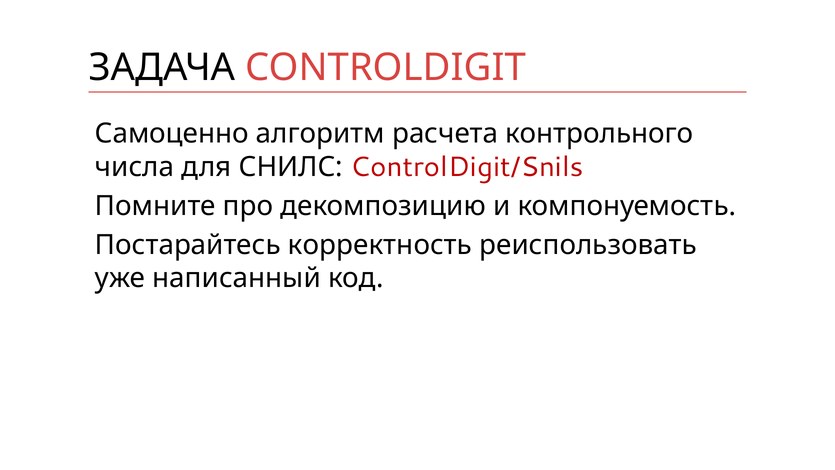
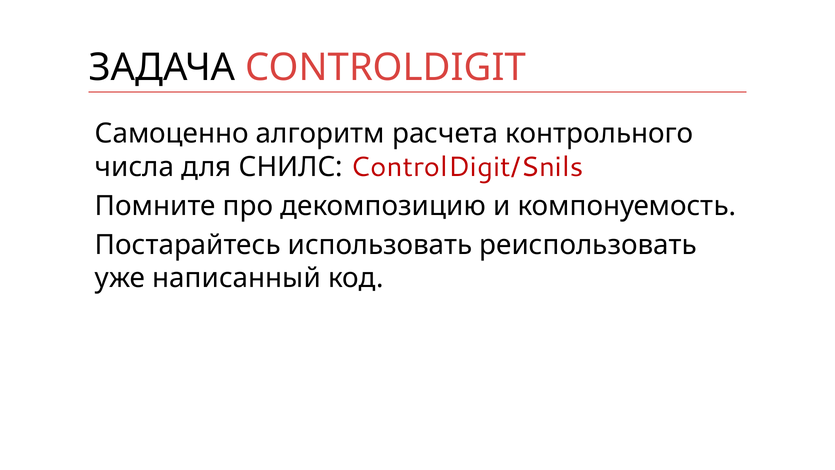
корректность: корректность -> использовать (380, 245)
